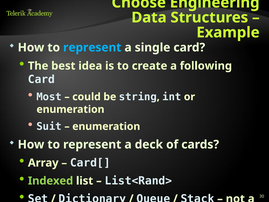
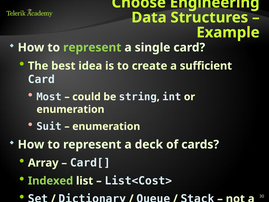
represent colour: light blue -> light green (92, 47)
following: following -> sufficient (206, 66)
List<Rand>: List<Rand> -> List<Cost> (138, 181)
